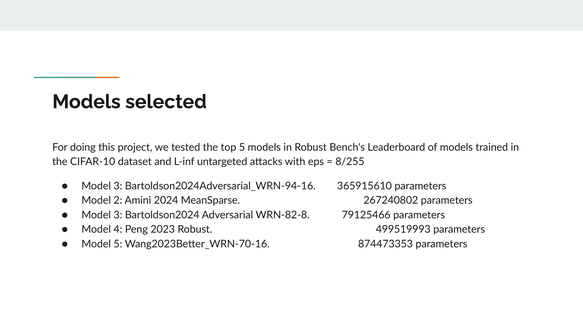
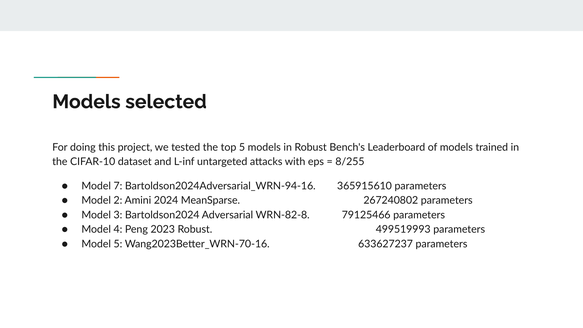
3: 3 -> 7 (118, 186)
874473353: 874473353 -> 633627237 (386, 244)
